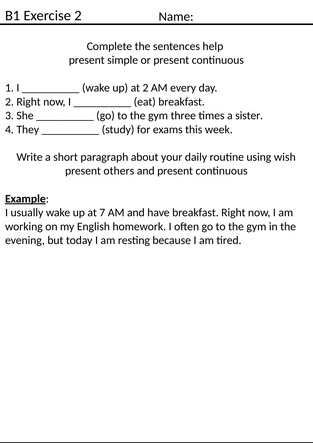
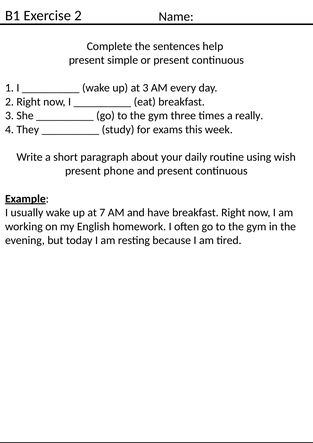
at 2: 2 -> 3 (146, 88)
sister: sister -> really (249, 116)
others: others -> phone (119, 171)
